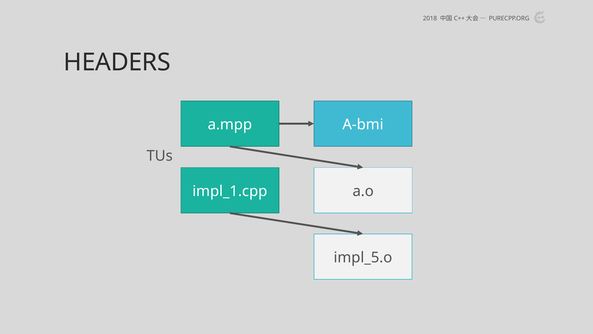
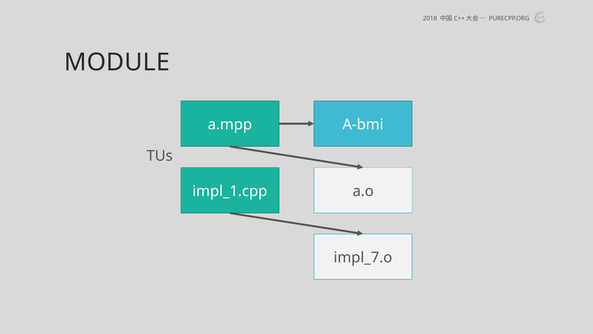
HEADERS: HEADERS -> MODULE (117, 62)
impl_5.o: impl_5.o -> impl_7.o (363, 257)
